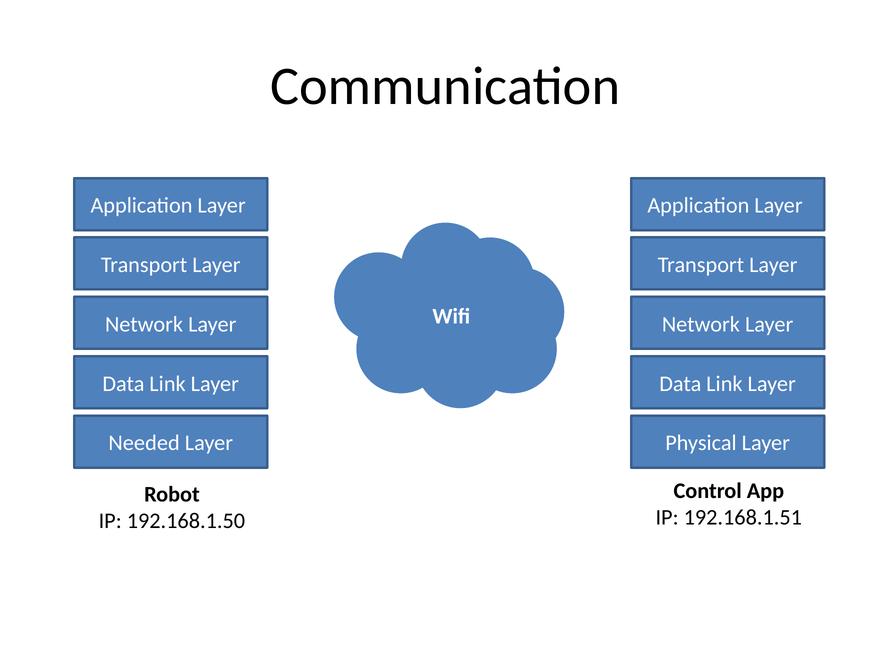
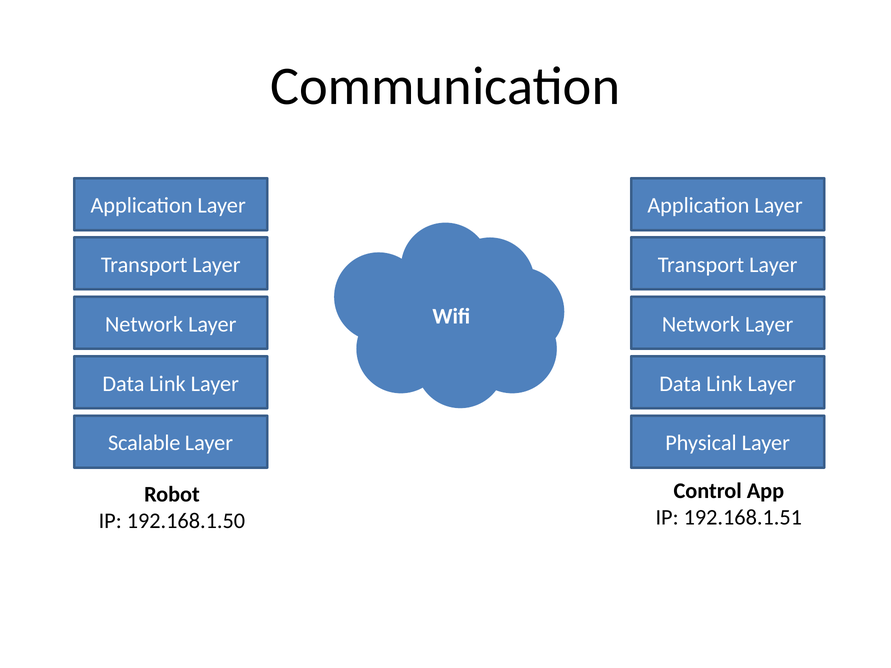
Needed: Needed -> Scalable (144, 443)
